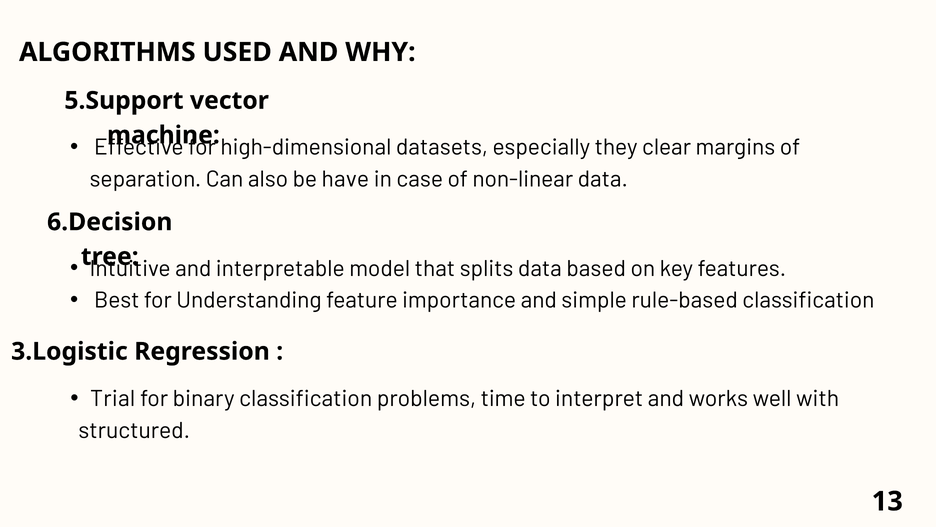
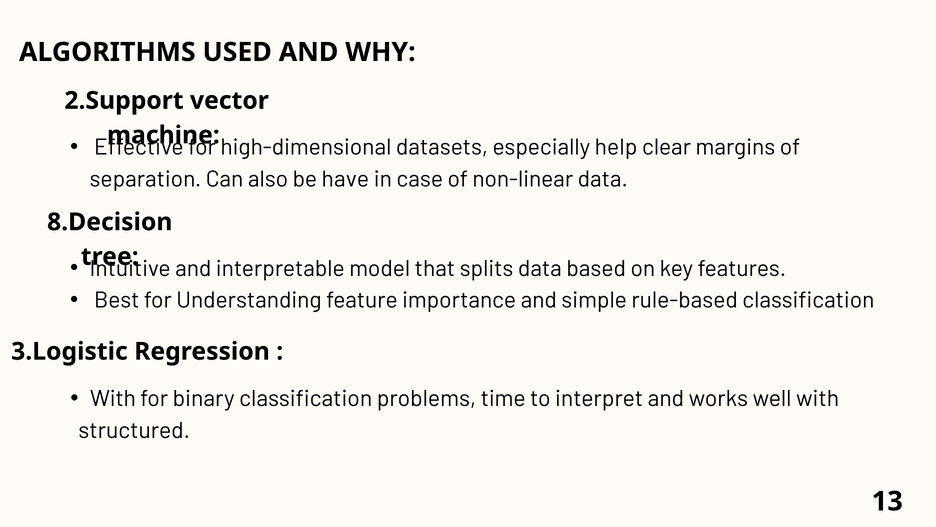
5.Support: 5.Support -> 2.Support (124, 100)
they: they -> help (616, 147)
6.Decision: 6.Decision -> 8.Decision (110, 222)
Trial: Trial -> With (113, 398)
